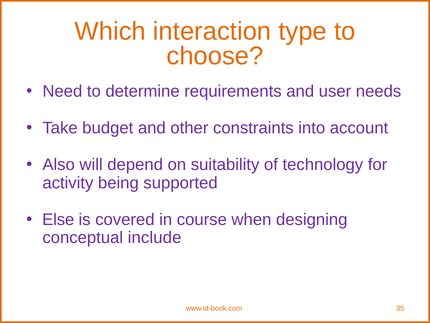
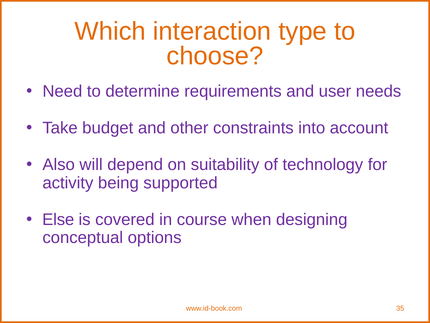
include: include -> options (155, 237)
